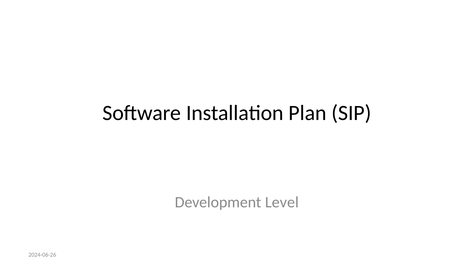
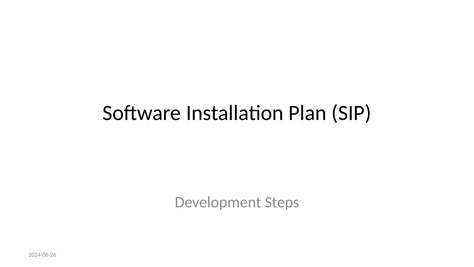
Level: Level -> Steps (282, 202)
